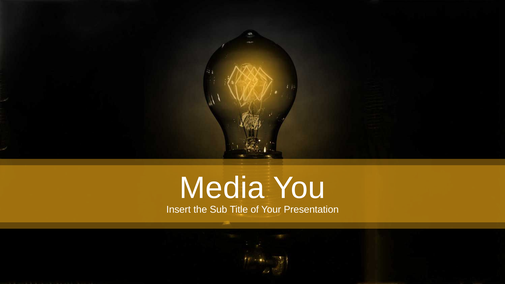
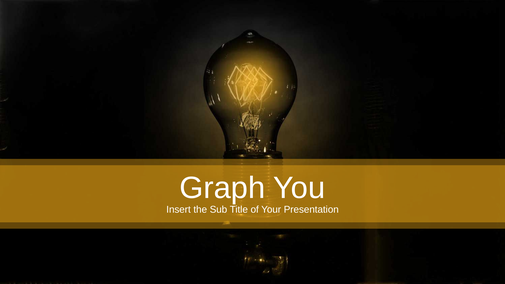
Media: Media -> Graph (222, 188)
